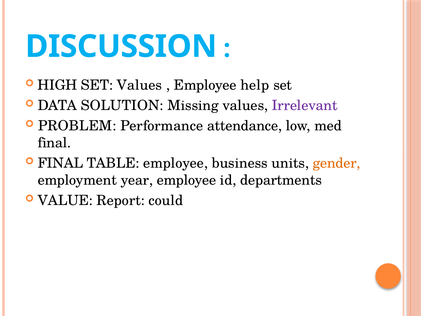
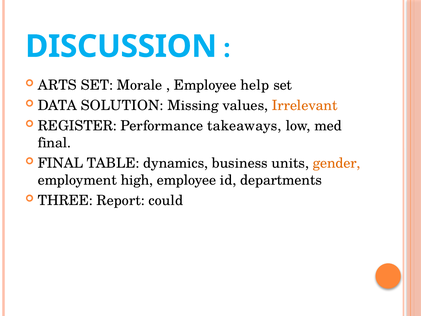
HIGH: HIGH -> ARTS (57, 85)
SET Values: Values -> Morale (140, 85)
Irrelevant colour: purple -> orange (305, 106)
PROBLEM: PROBLEM -> REGISTER (77, 126)
attendance: attendance -> takeaways (244, 126)
TABLE employee: employee -> dynamics (176, 163)
year: year -> high (137, 180)
VALUE: VALUE -> THREE (65, 200)
